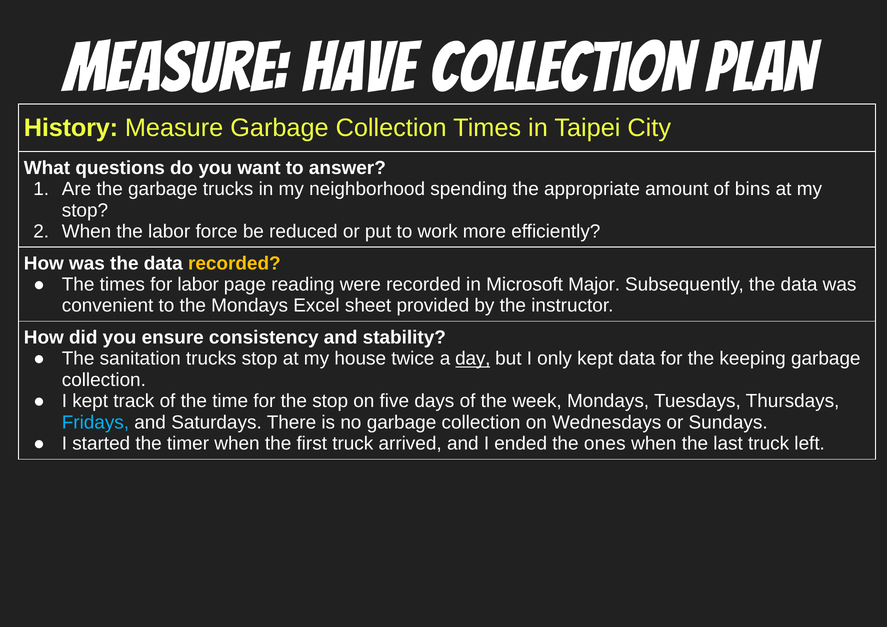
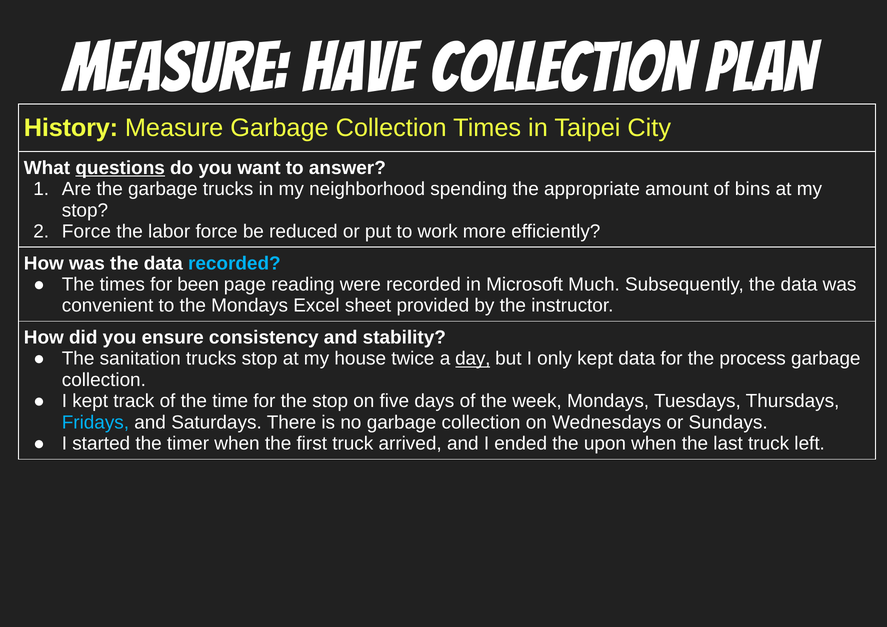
questions underline: none -> present (120, 168)
When: When -> Force (86, 232)
recorded colour: yellow -> light blue (234, 263)
for labor: labor -> been (198, 285)
Major: Major -> Much (594, 285)
keeping: keeping -> process (753, 359)
ones: ones -> upon (605, 444)
